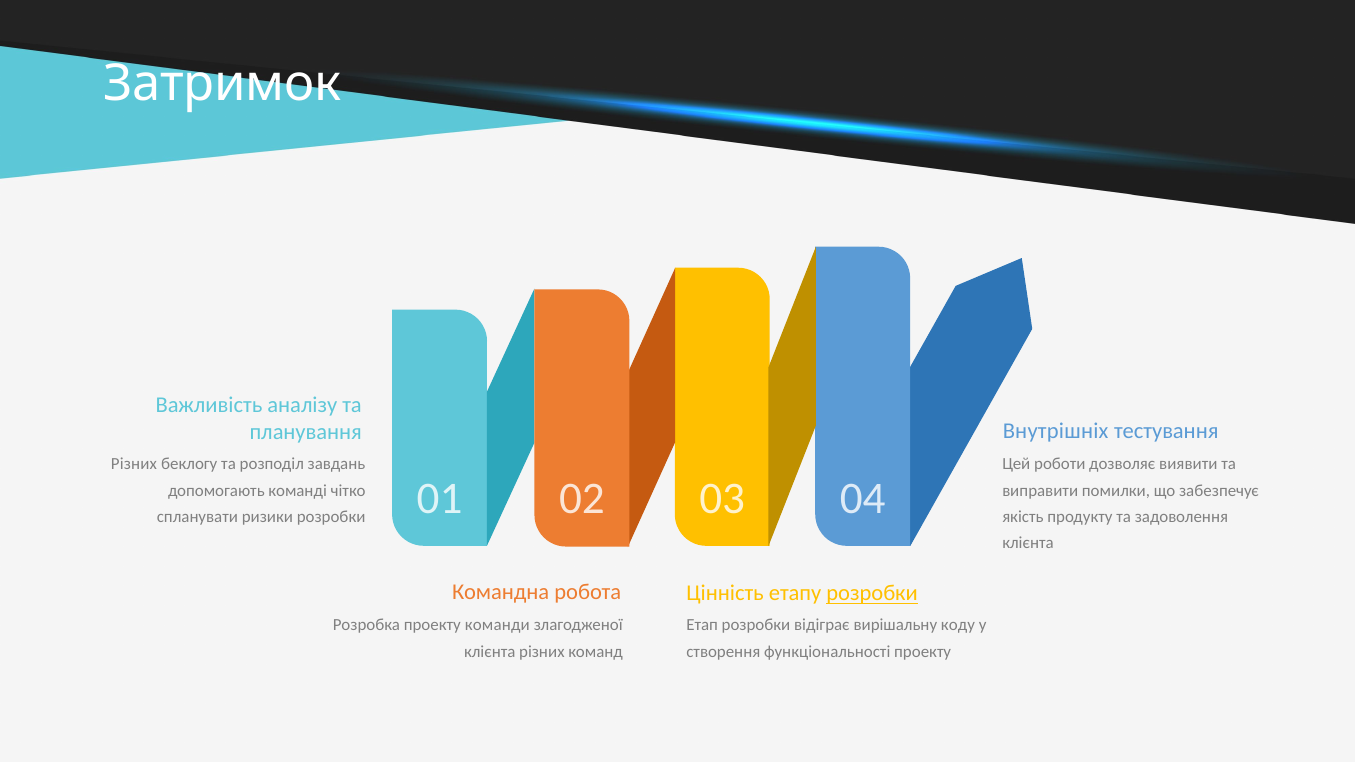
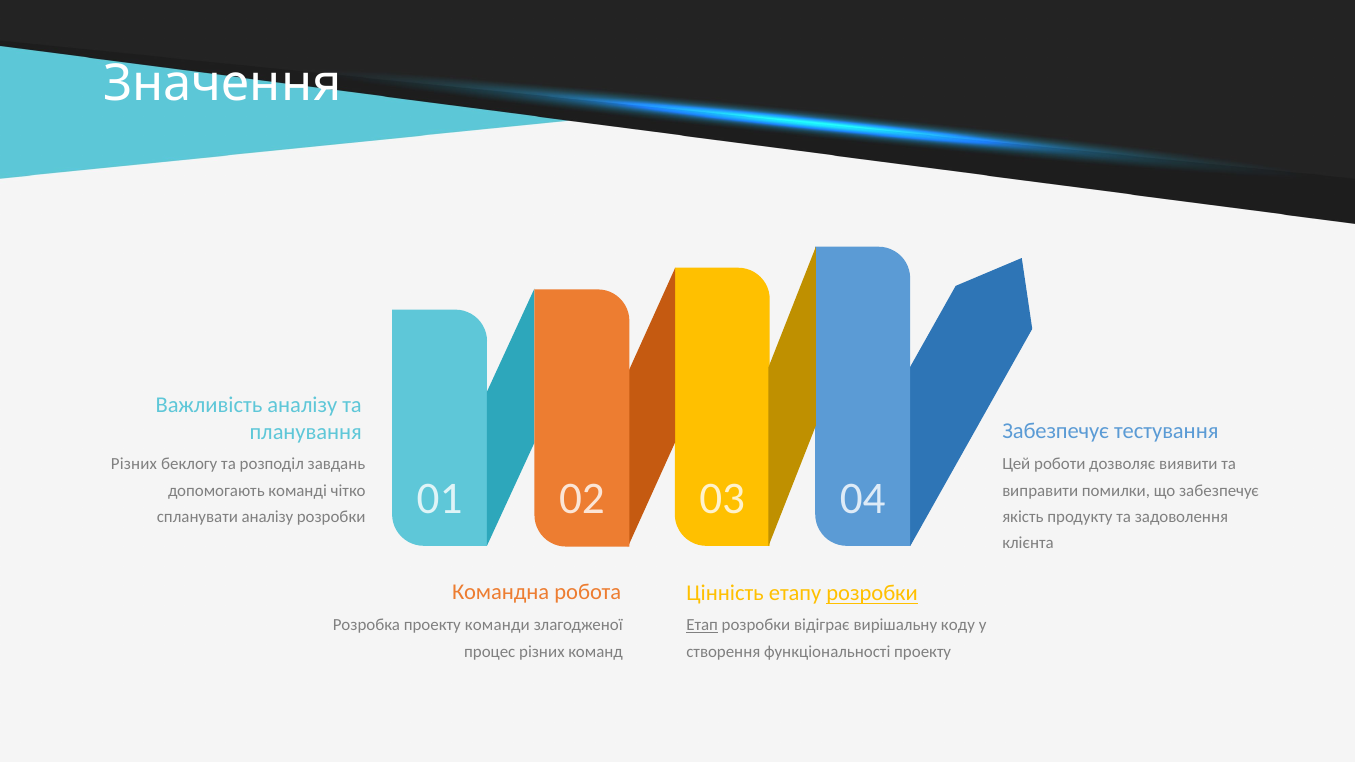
Затримок: Затримок -> Значення (222, 84)
Внутрішніх: Внутрішніх -> Забезпечує (1056, 431)
спланувати ризики: ризики -> аналізу (267, 517)
Етап underline: none -> present (702, 625)
клієнта: клієнта -> процес (490, 652)
